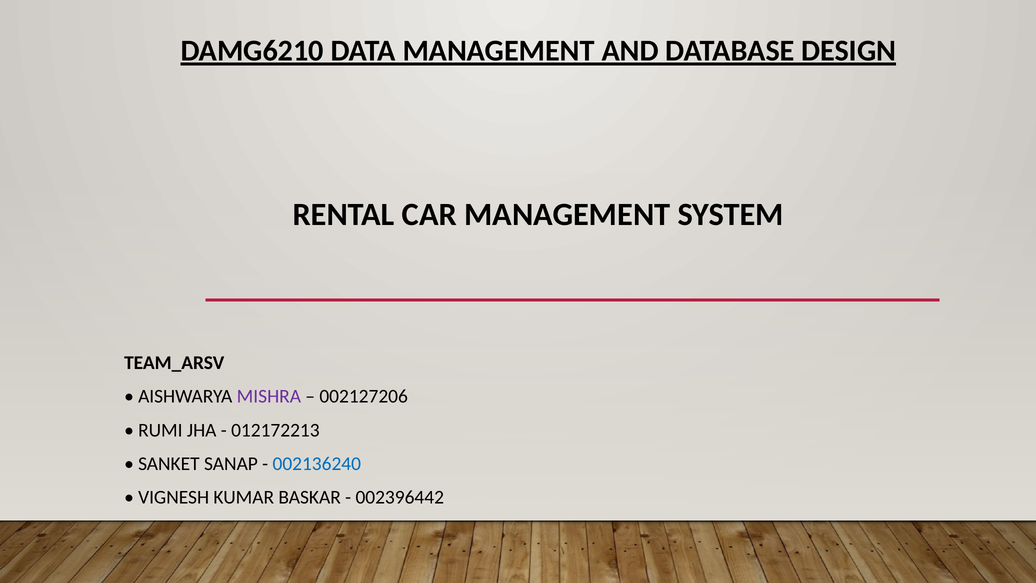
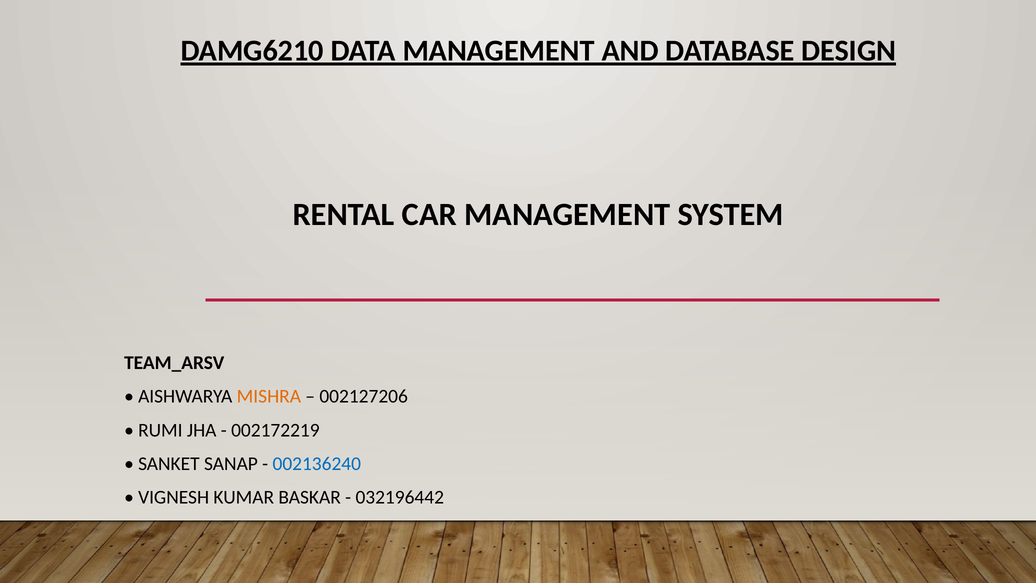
MISHRA colour: purple -> orange (269, 396)
012172213: 012172213 -> 002172219 (275, 430)
002396442: 002396442 -> 032196442 (400, 497)
